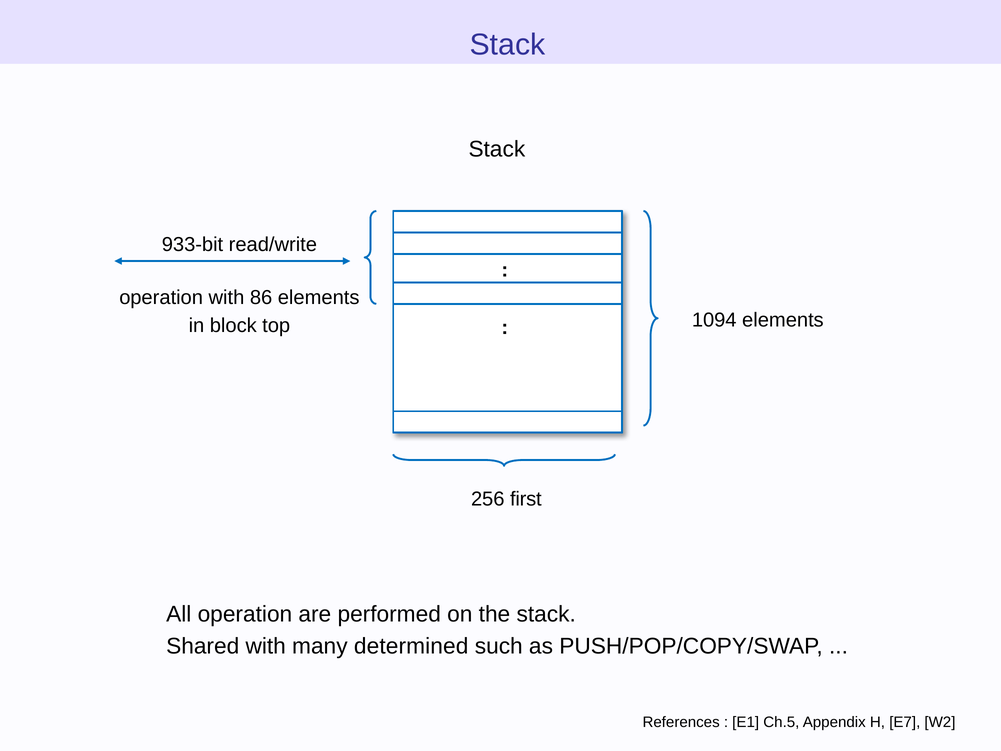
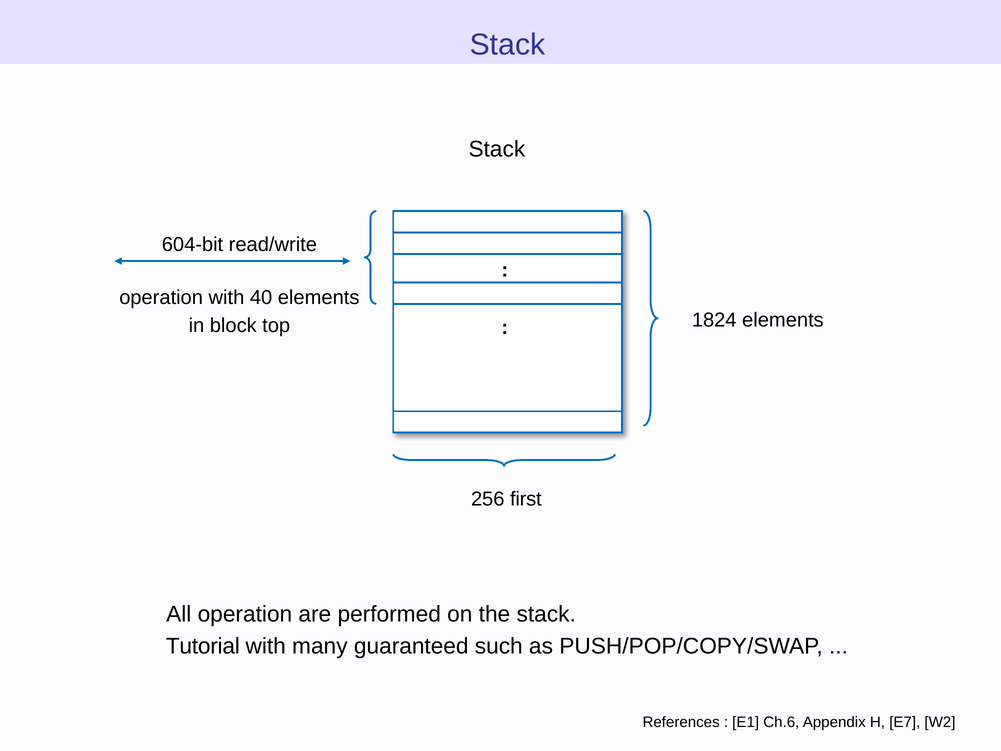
933-bit: 933-bit -> 604-bit (192, 244)
86: 86 -> 40 (261, 297)
1094: 1094 -> 1824 (714, 320)
Shared: Shared -> Tutorial (203, 646)
determined: determined -> guaranteed (411, 646)
Ch.5: Ch.5 -> Ch.6 (781, 722)
